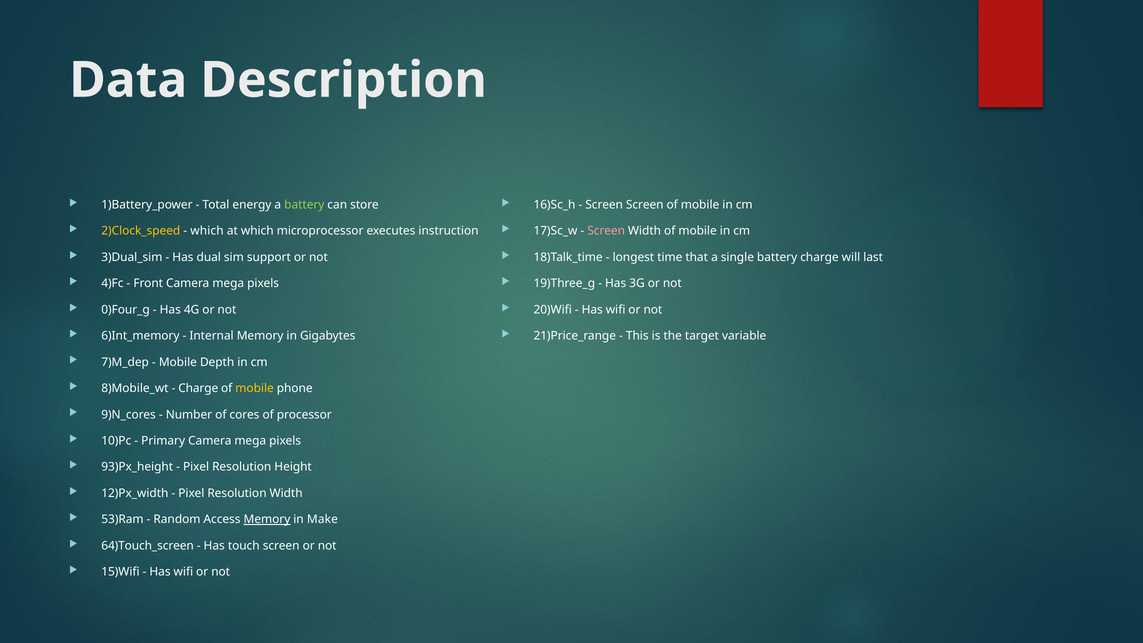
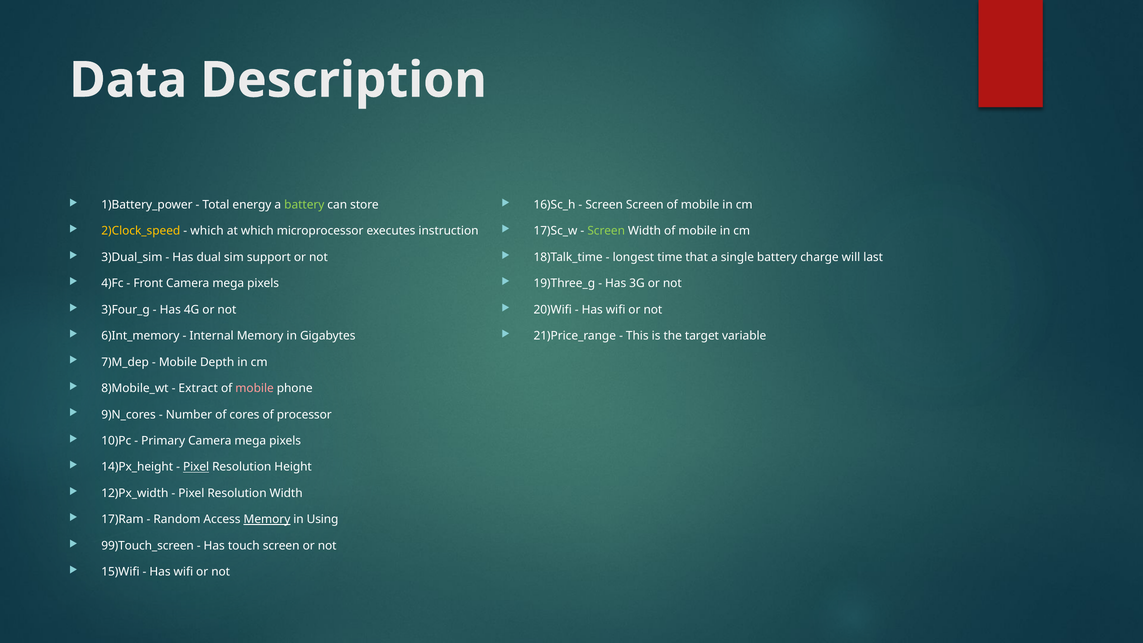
Screen colour: pink -> light green (606, 231)
0)Four_g: 0)Four_g -> 3)Four_g (126, 310)
Charge: Charge -> Extract (198, 388)
mobile colour: yellow -> pink (255, 388)
93)Px_height: 93)Px_height -> 14)Px_height (137, 467)
Pixel underline: none -> present (196, 467)
53)Ram: 53)Ram -> 17)Ram (122, 519)
Make: Make -> Using (323, 519)
64)Touch_screen: 64)Touch_screen -> 99)Touch_screen (148, 546)
